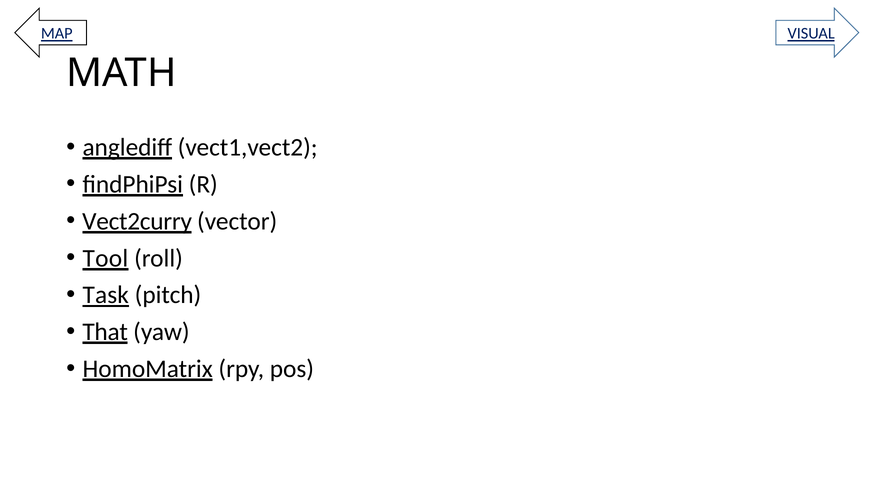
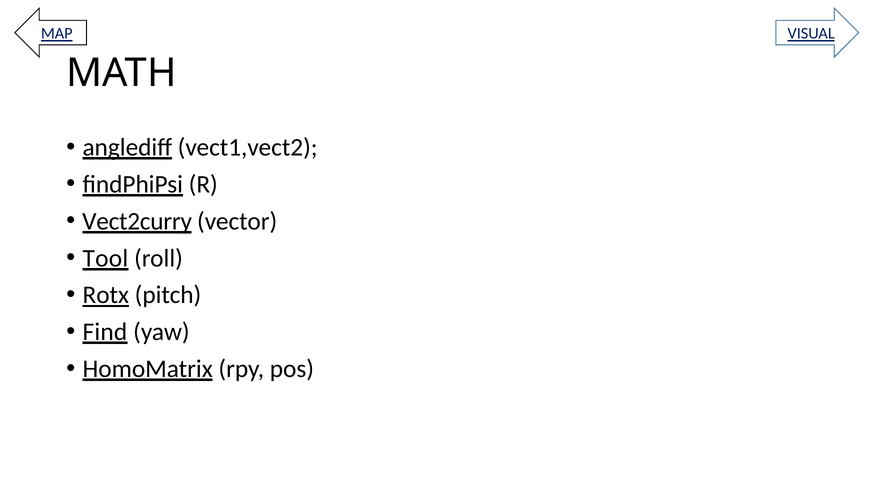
Task: Task -> Rotx (106, 295)
That: That -> Find (105, 332)
